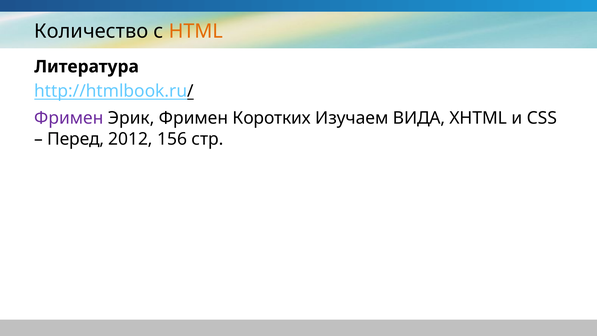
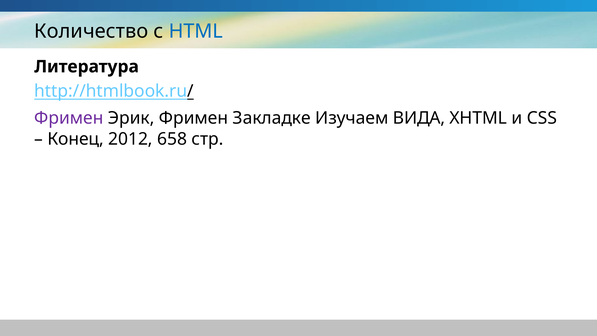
HTML colour: orange -> blue (196, 31)
Коротких: Коротких -> Закладке (272, 118)
Перед: Перед -> Конец (76, 139)
156: 156 -> 658 (172, 139)
